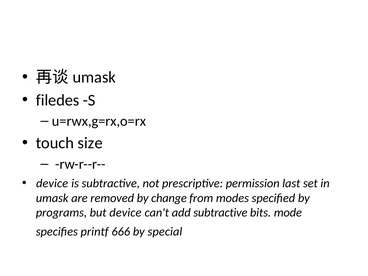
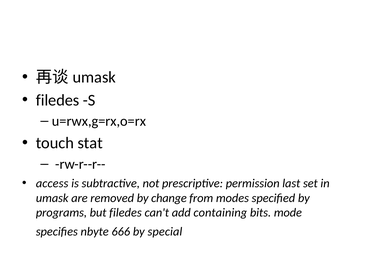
size: size -> stat (90, 143)
device: device -> access (52, 183)
but device: device -> filedes (125, 213)
add subtractive: subtractive -> containing (220, 213)
printf: printf -> nbyte (95, 231)
